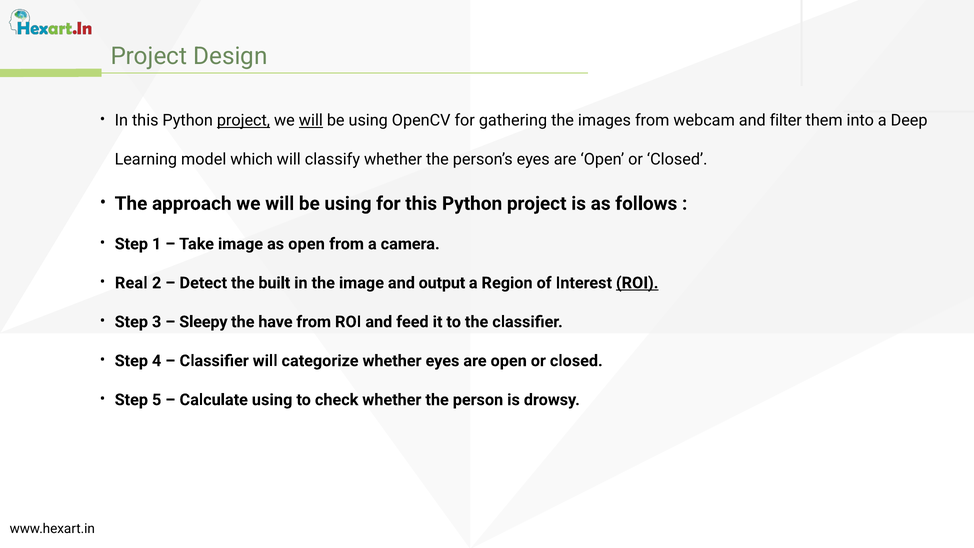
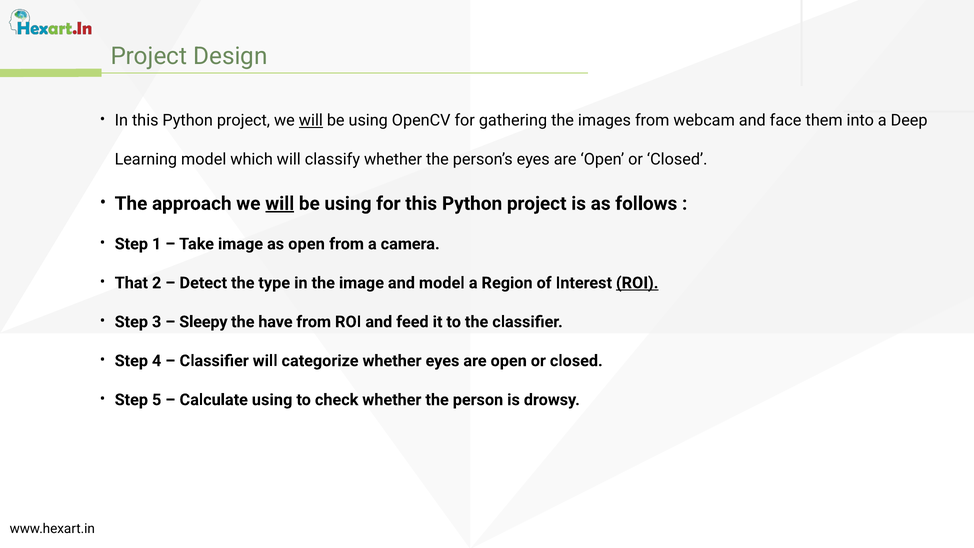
project underline: present -> none (243, 121)
filter: filter -> face (786, 121)
will underline: none -> present (280, 204)
Real: Real -> That (131, 283)
built: built -> type (274, 283)
and output: output -> model (442, 283)
